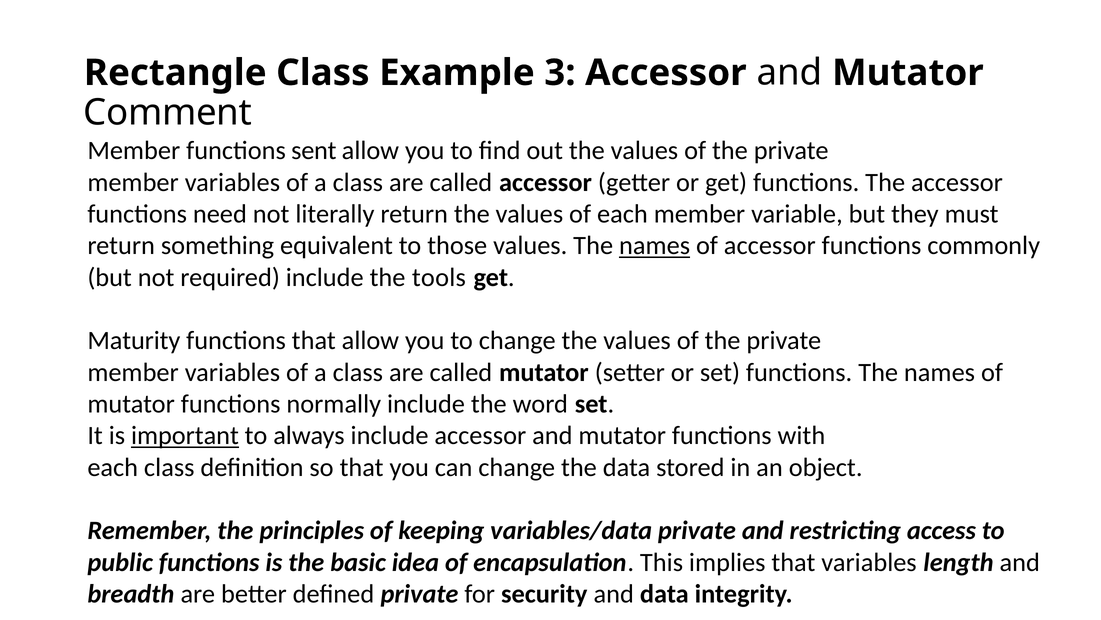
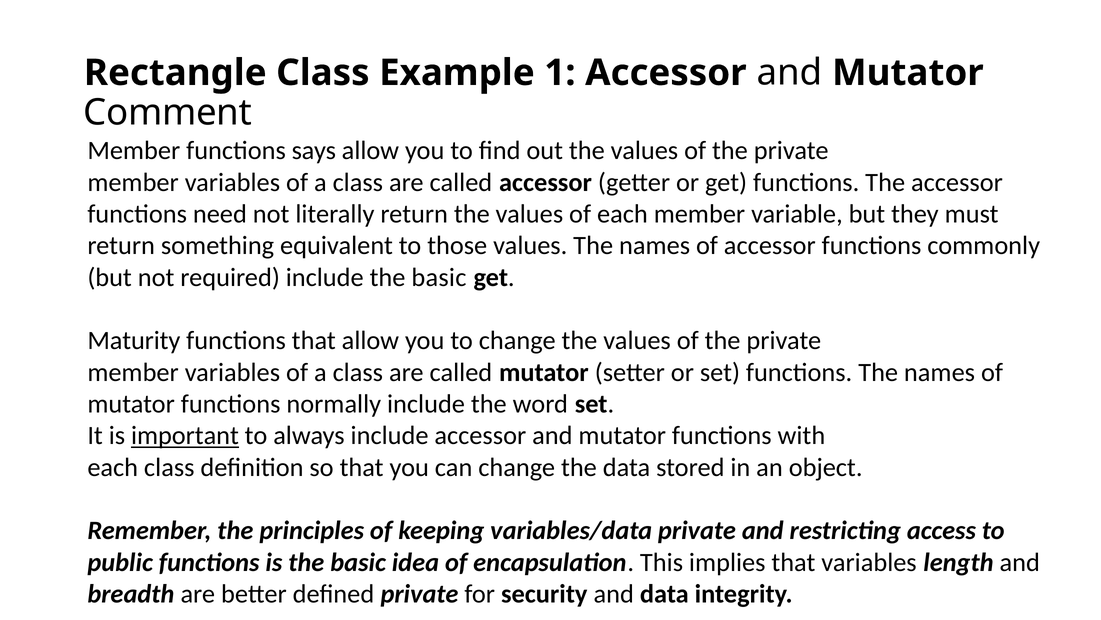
3: 3 -> 1 (560, 73)
sent: sent -> says (314, 151)
names underline: present -> none (655, 245)
include the tools: tools -> basic (439, 277)
